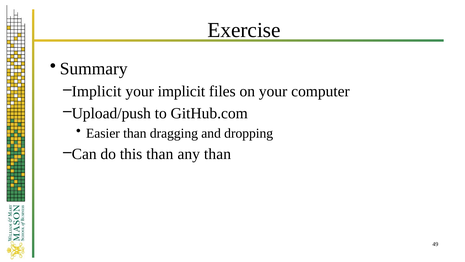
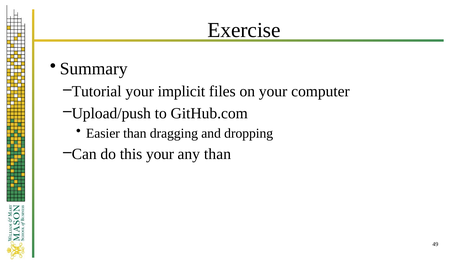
Implicit: Implicit -> Tutorial (97, 91)
this than: than -> your (160, 154)
